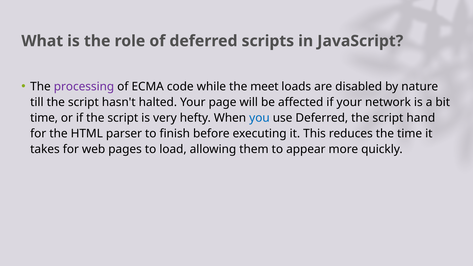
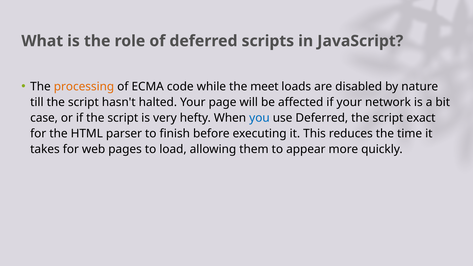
processing colour: purple -> orange (84, 87)
time: time -> case (44, 118)
hand: hand -> exact (421, 118)
